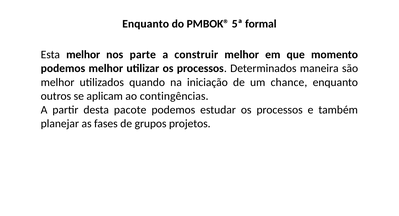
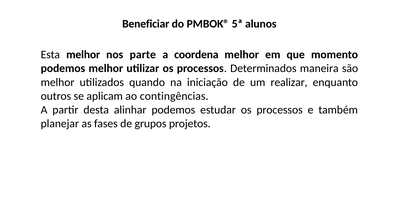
Enquanto: Enquanto -> Beneficiar (146, 24)
formal: formal -> alunos (261, 24)
construir: construir -> coordena (196, 55)
chance: chance -> realizar (289, 82)
pacote: pacote -> alinhar (130, 110)
